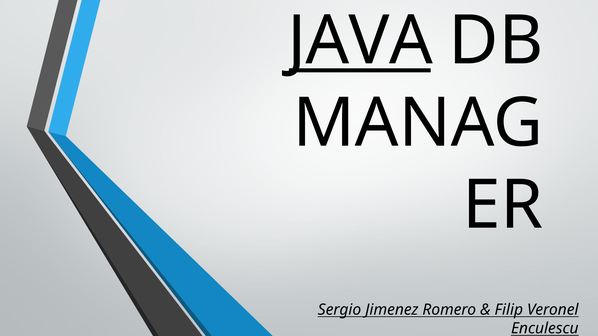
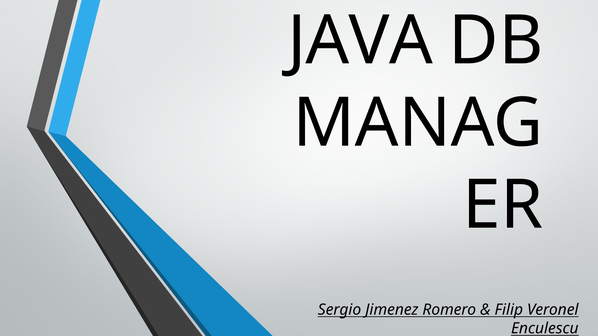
JAVA underline: present -> none (360, 41)
